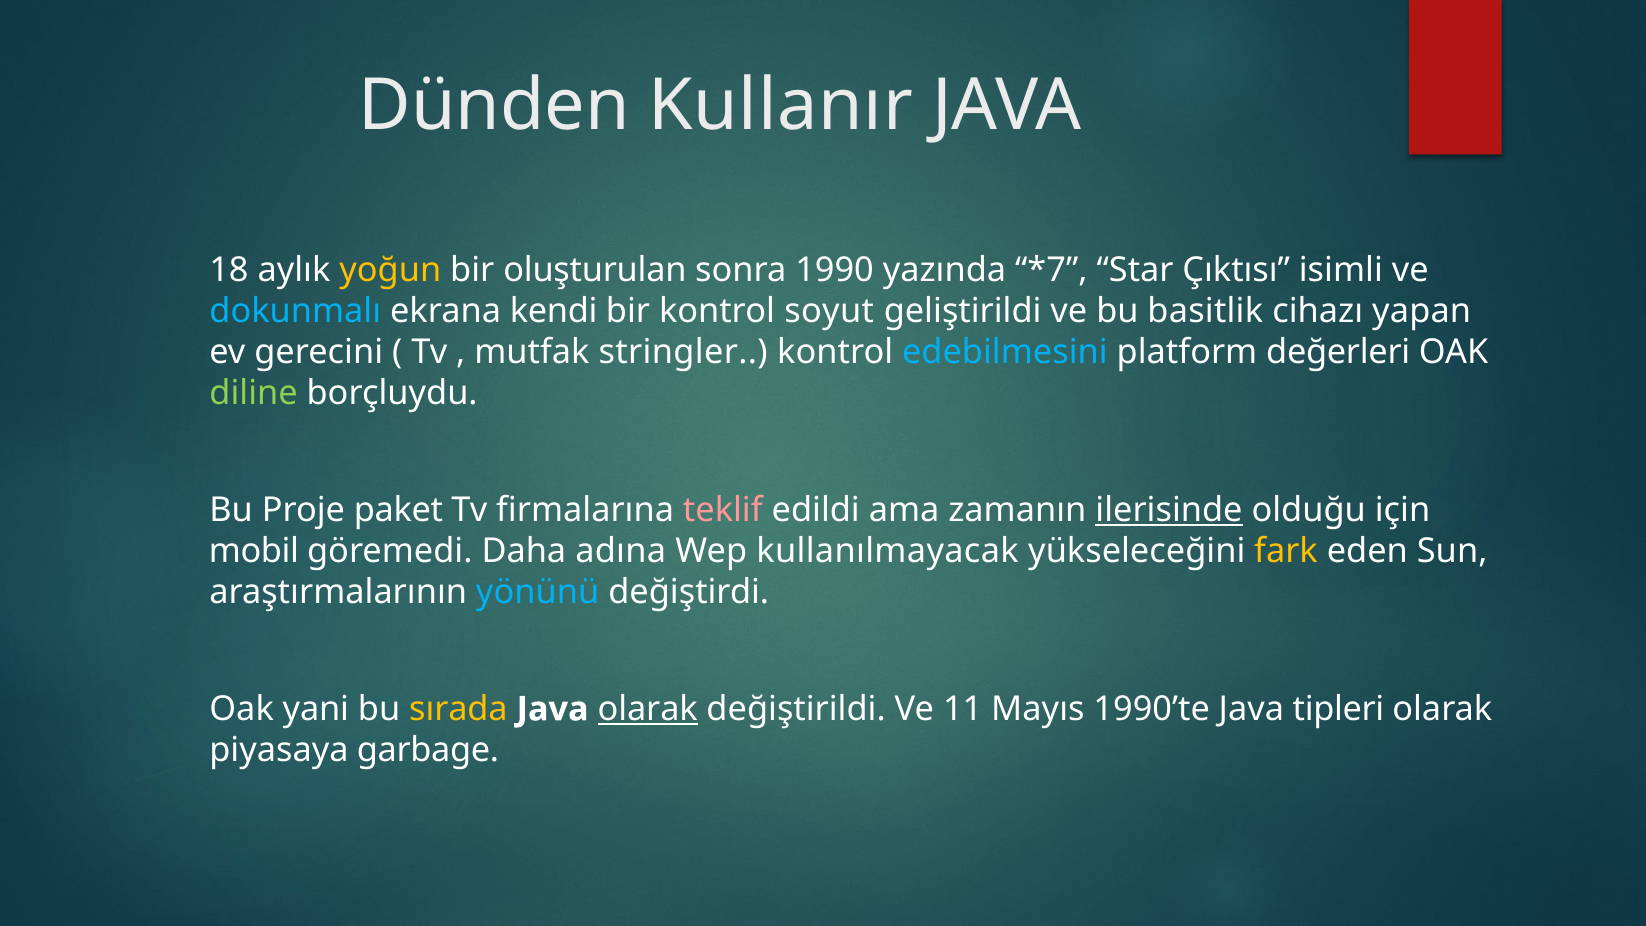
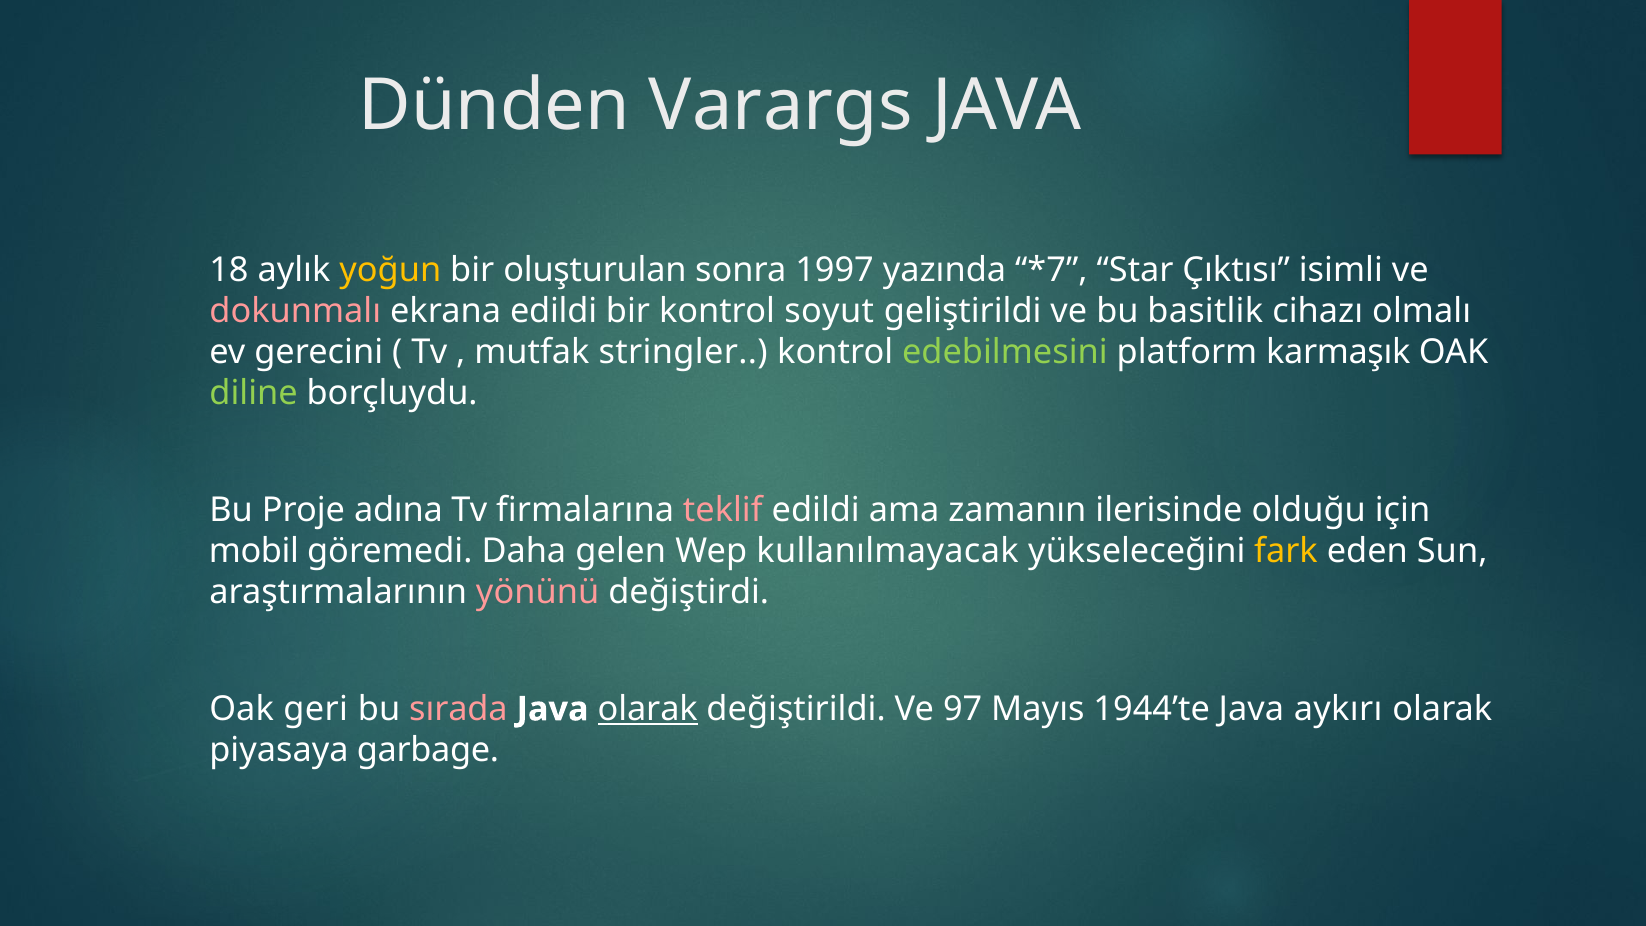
Kullanır: Kullanır -> Varargs (781, 106)
1990: 1990 -> 1997 (835, 270)
dokunmalı colour: light blue -> pink (295, 311)
ekrana kendi: kendi -> edildi (554, 311)
yapan: yapan -> olmalı (1422, 311)
edebilmesini colour: light blue -> light green (1005, 352)
değerleri: değerleri -> karmaşık (1338, 352)
paket: paket -> adına (398, 510)
ilerisinde underline: present -> none (1169, 510)
adına: adına -> gelen (621, 551)
yönünü colour: light blue -> pink (538, 592)
yani: yani -> geri (316, 709)
sırada colour: yellow -> pink (458, 709)
11: 11 -> 97 (963, 709)
1990’te: 1990’te -> 1944’te (1152, 709)
tipleri: tipleri -> aykırı (1338, 709)
